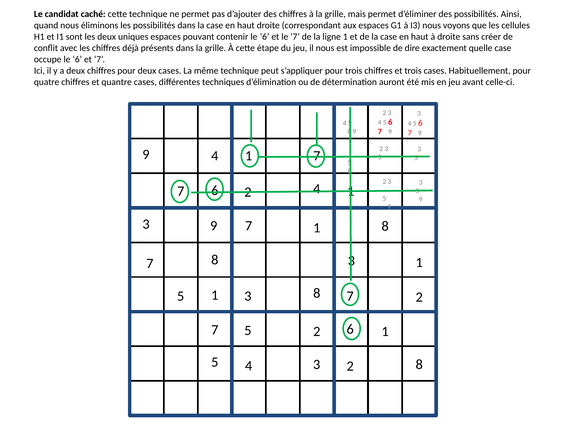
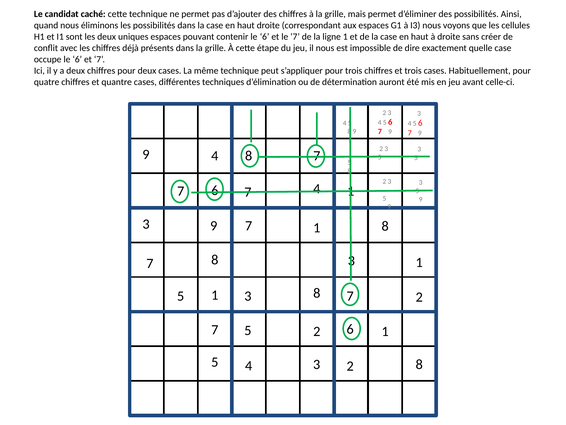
1: 1 -> 8 (249, 156)
7 6 2: 2 -> 7 (248, 192)
